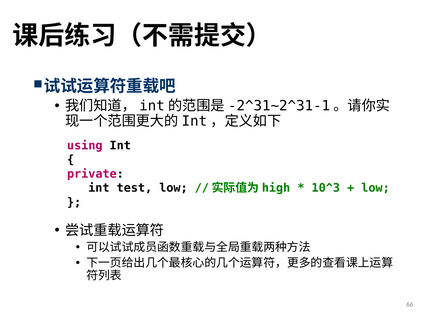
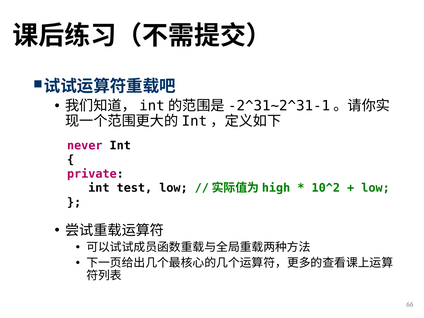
using: using -> never (85, 146)
10^3: 10^3 -> 10^2 (326, 188)
